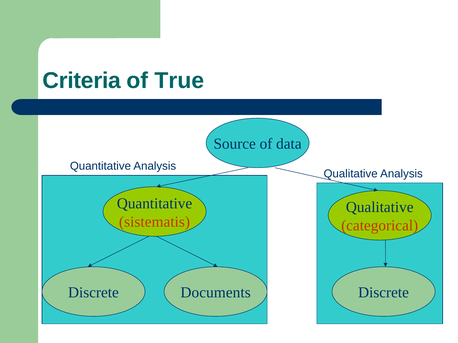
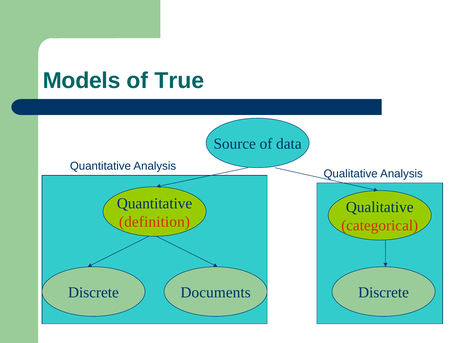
Criteria: Criteria -> Models (82, 81)
sistematis: sistematis -> definition (154, 222)
